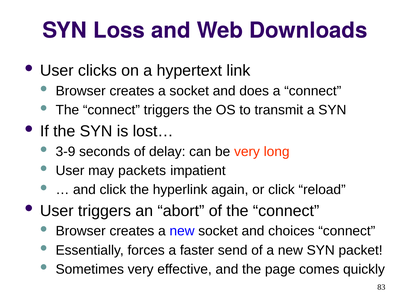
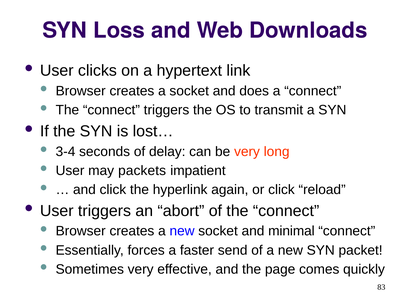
3-9: 3-9 -> 3-4 (66, 152)
choices: choices -> minimal (291, 231)
